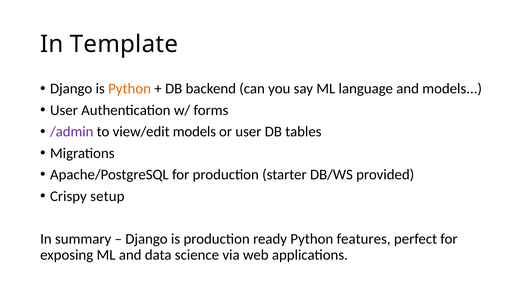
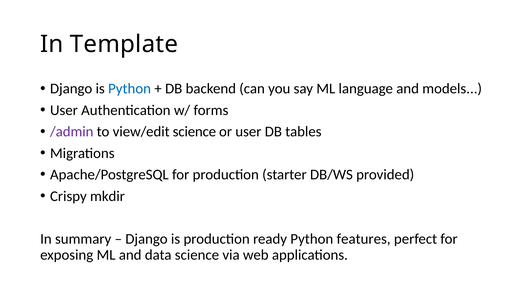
Python colour: orange -> blue (130, 89)
view/edit models: models -> science (194, 132)
setup: setup -> mkdir (107, 196)
